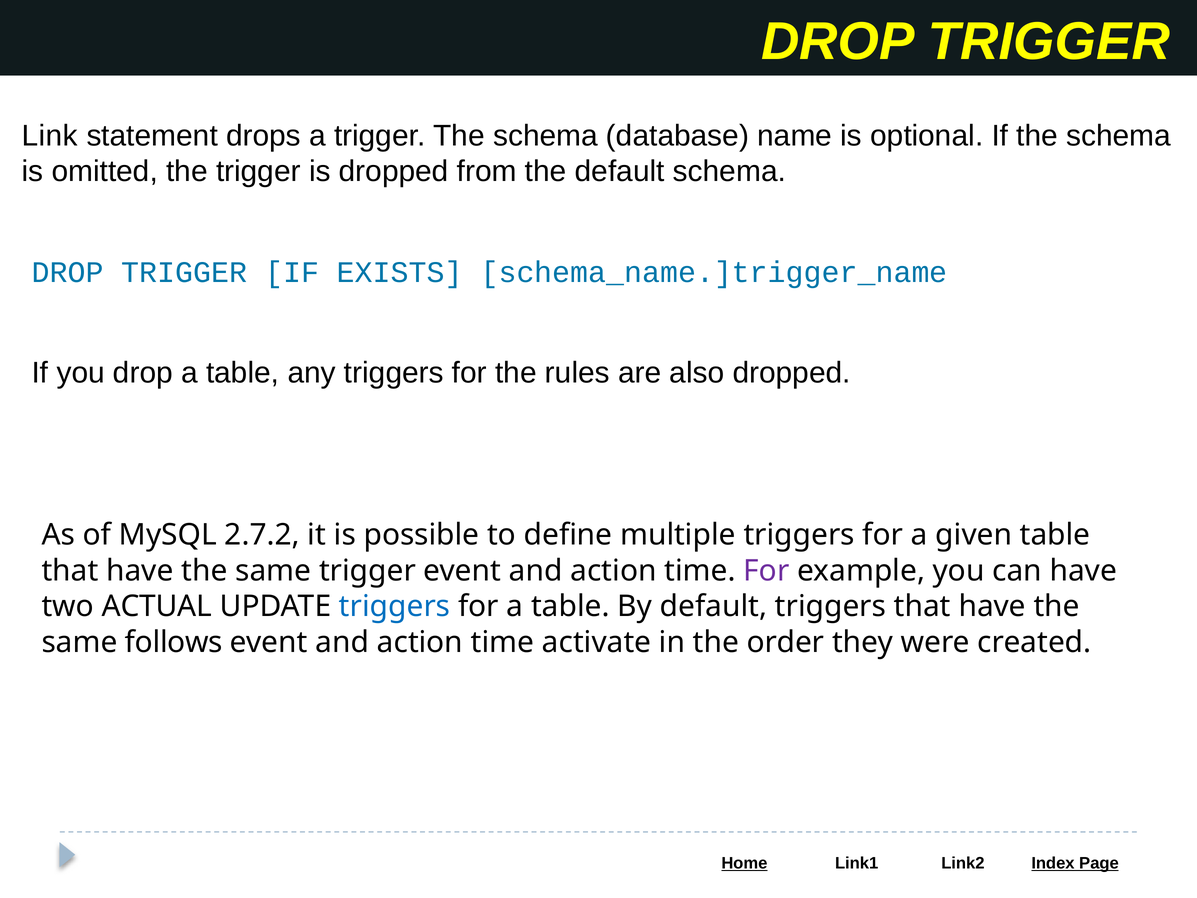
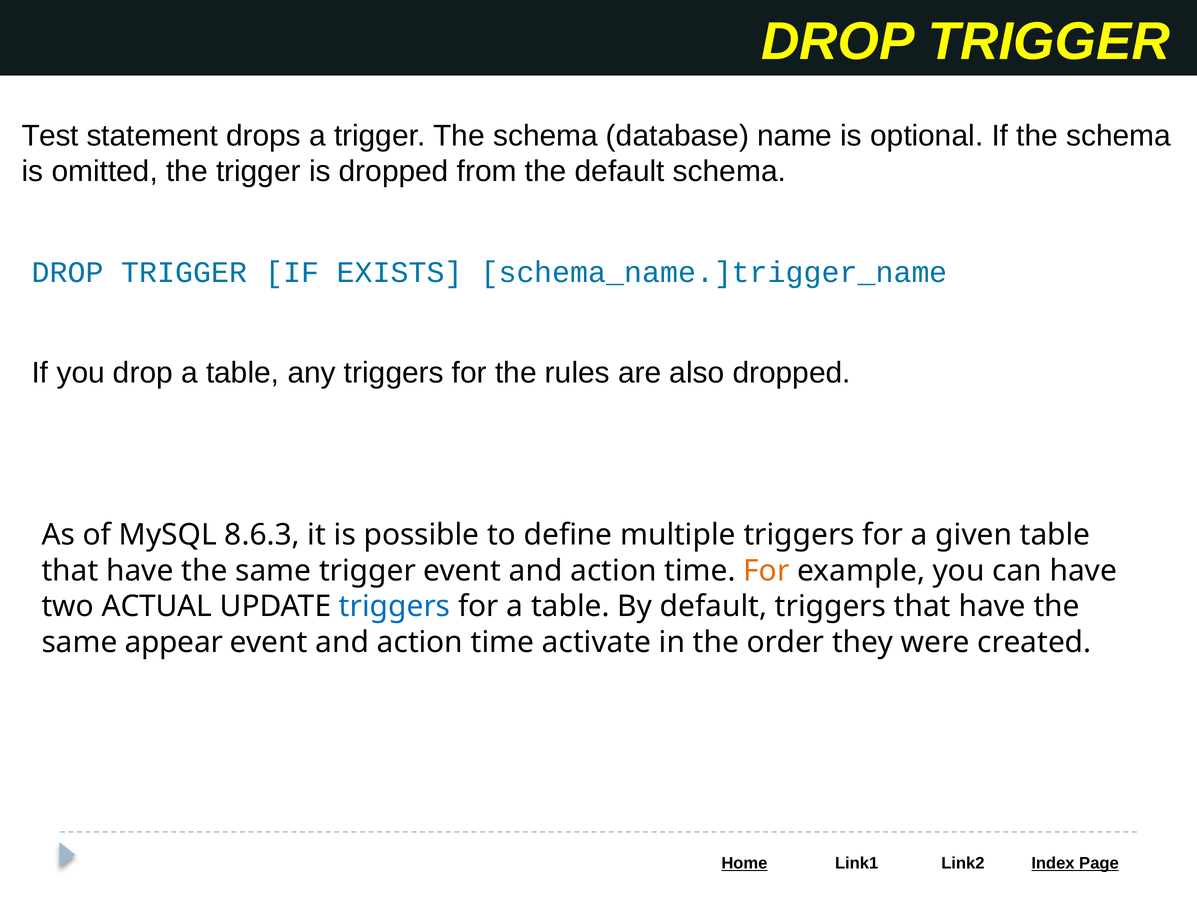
Link: Link -> Test (50, 136)
2.7.2: 2.7.2 -> 8.6.3 (262, 535)
For colour: purple -> orange (766, 571)
follows: follows -> appear (174, 642)
